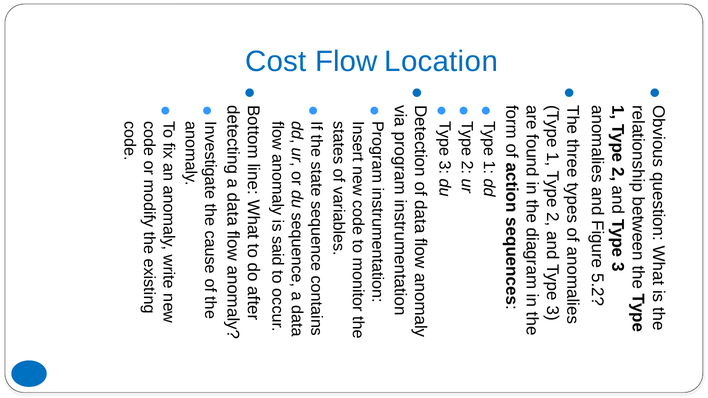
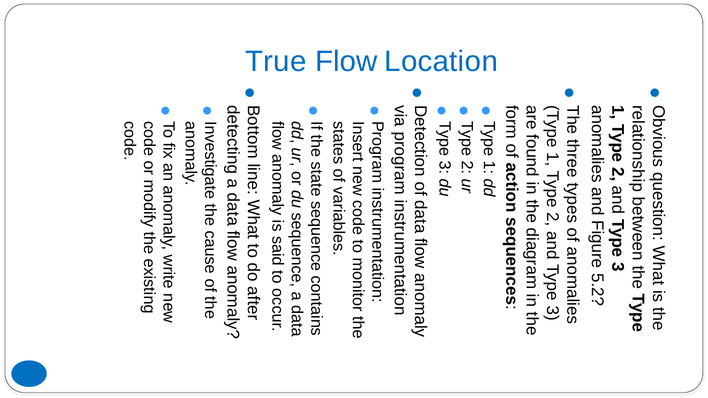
Cost: Cost -> True (276, 61)
